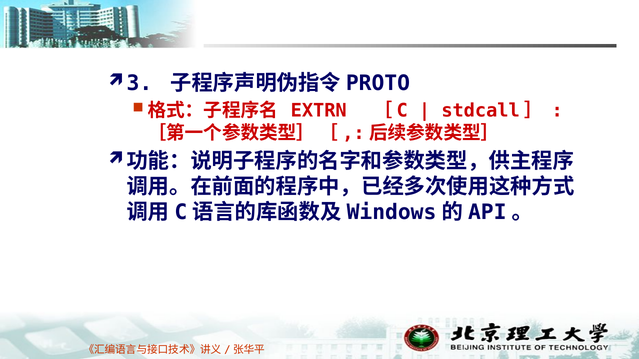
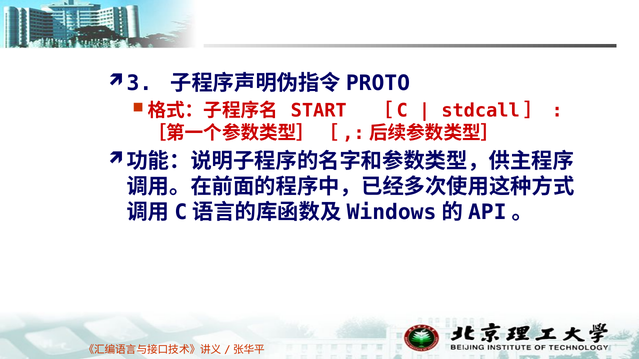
EXTRN: EXTRN -> START (319, 111)
